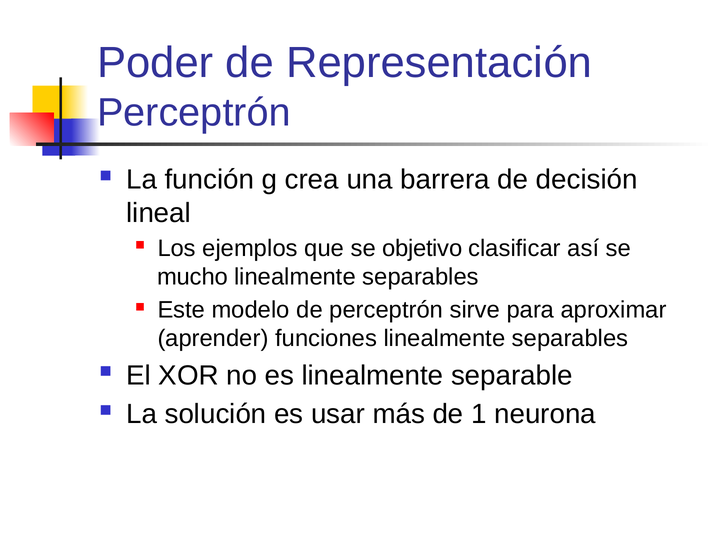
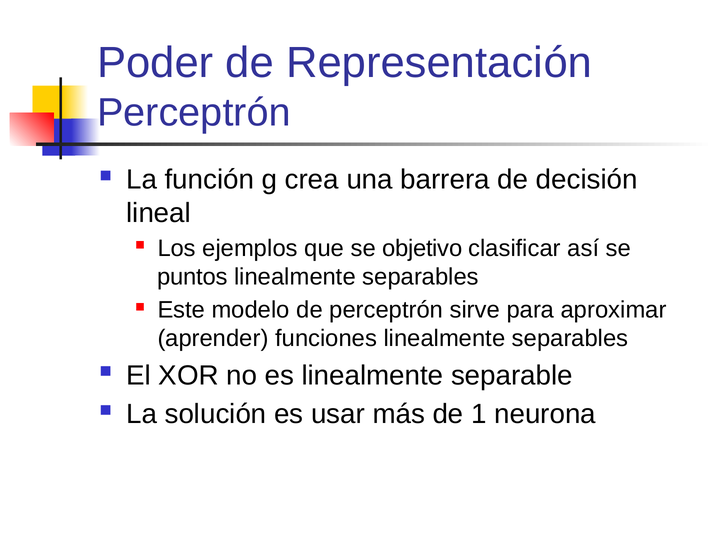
mucho: mucho -> puntos (193, 277)
